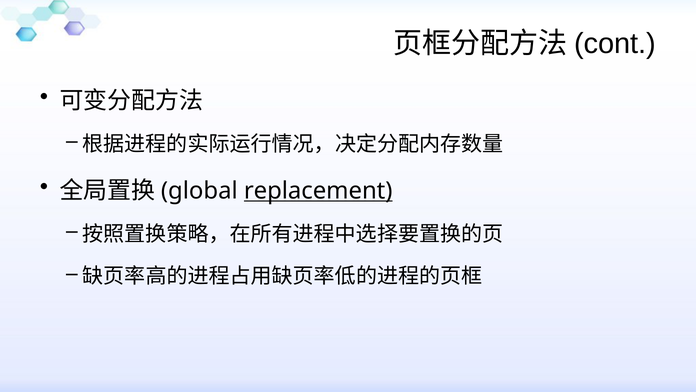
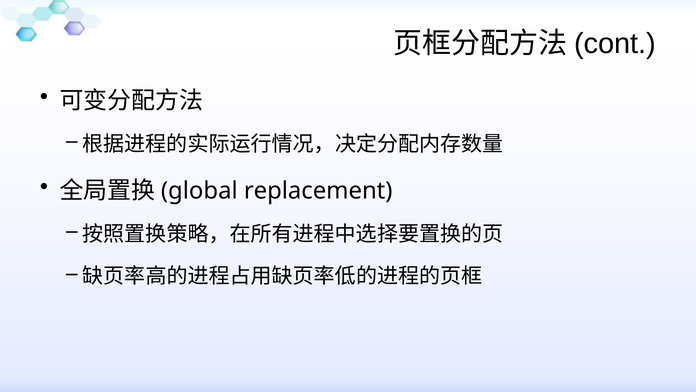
replacement underline: present -> none (318, 190)
